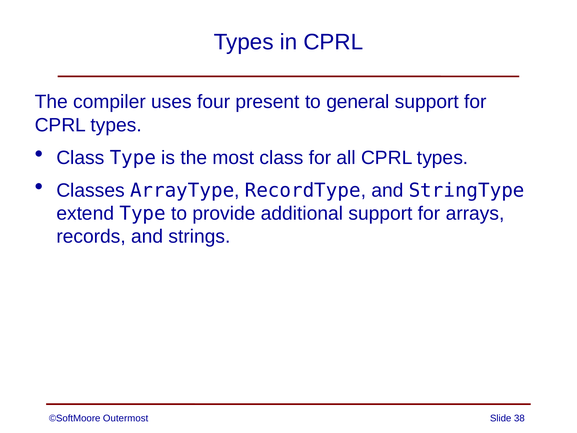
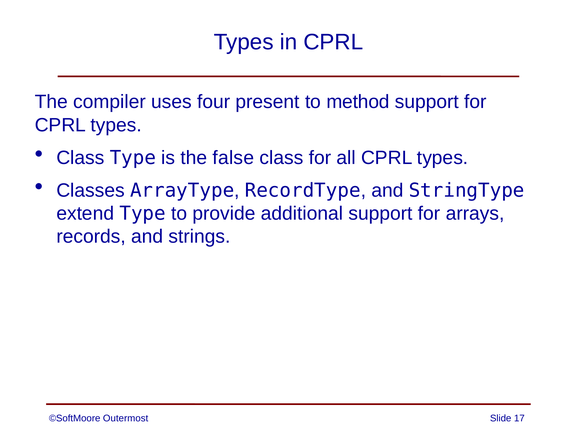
general: general -> method (358, 102)
most: most -> false (233, 158)
38: 38 -> 17 (519, 418)
